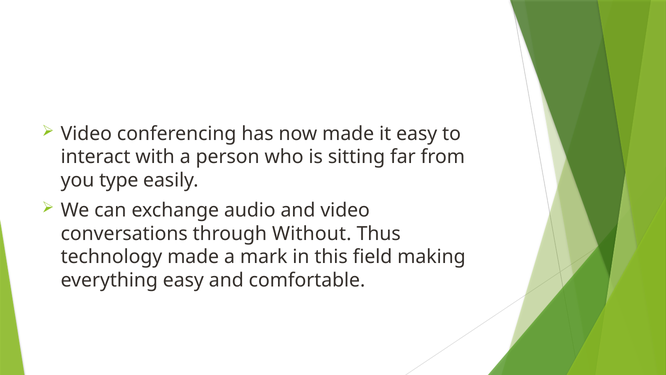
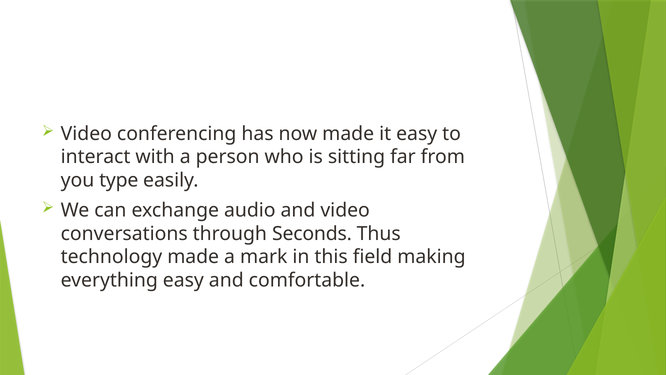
Without: Without -> Seconds (312, 234)
